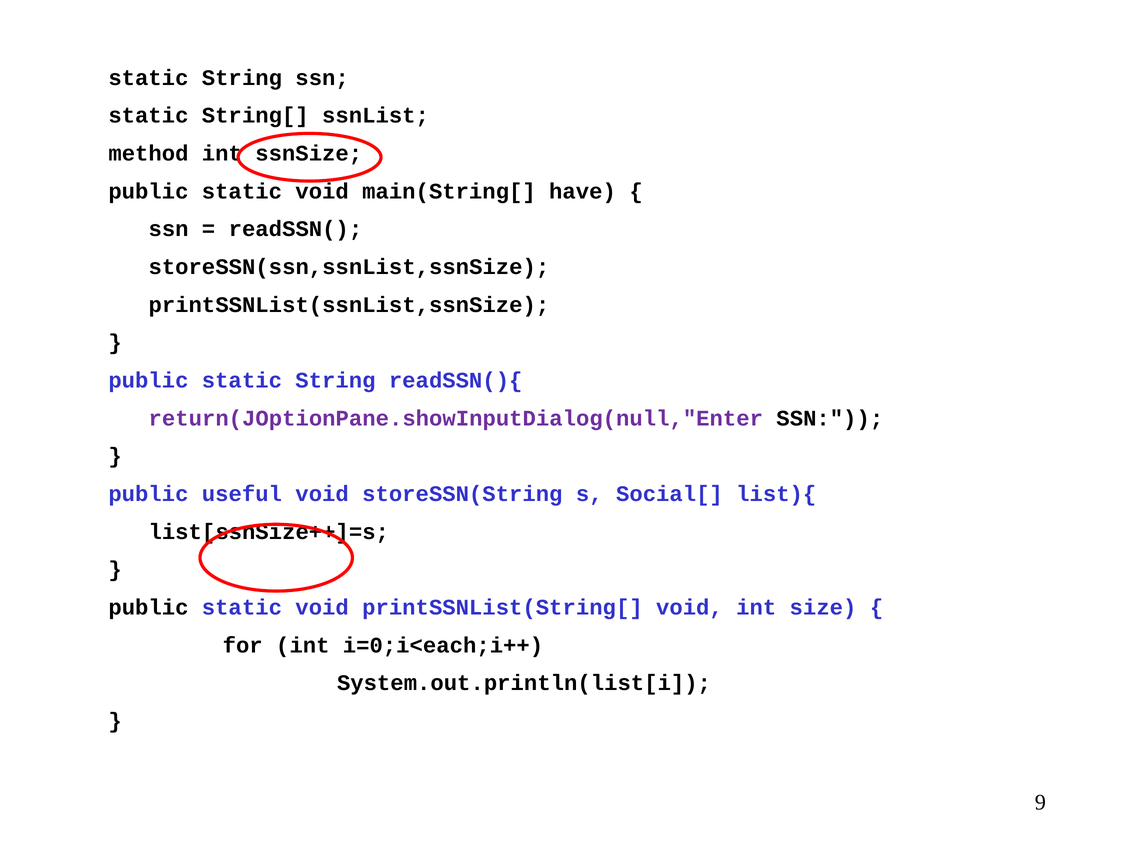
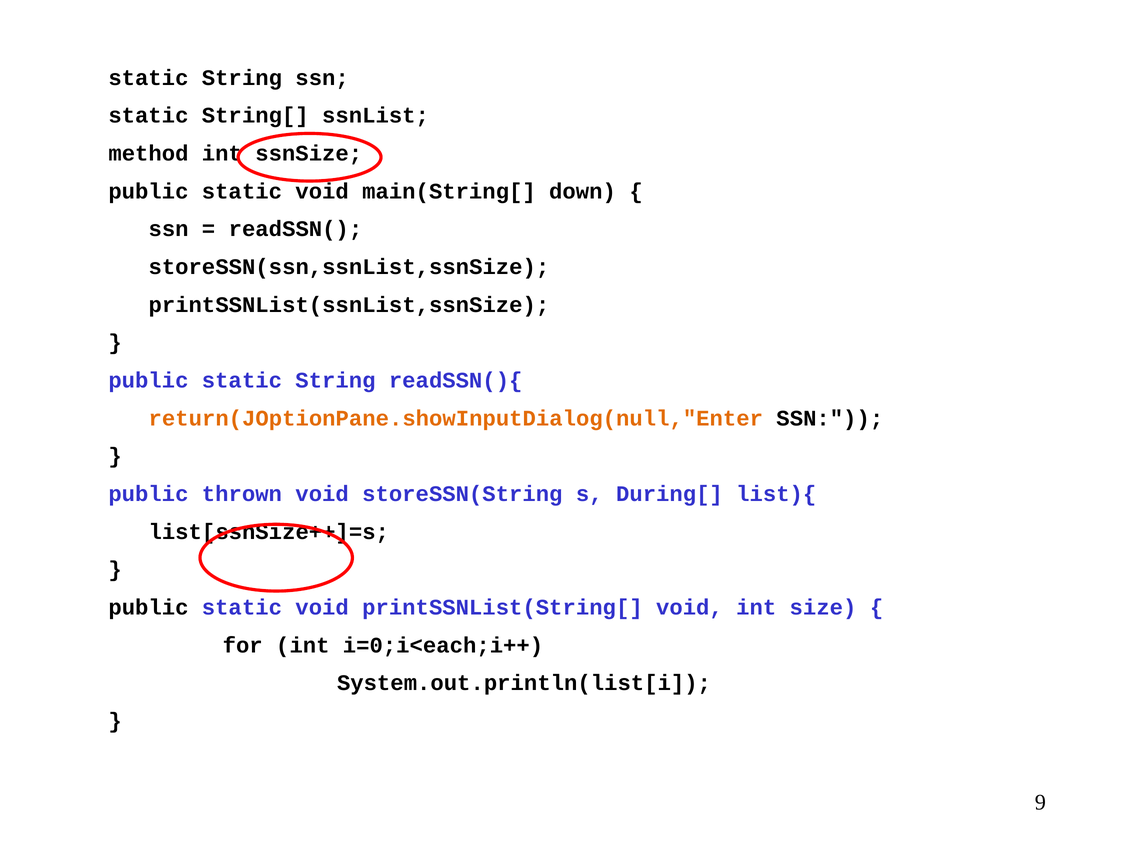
have: have -> down (582, 191)
return(JOptionPane.showInputDialog(null,"Enter colour: purple -> orange (456, 418)
useful: useful -> thrown (242, 493)
Social[: Social[ -> During[ (669, 493)
